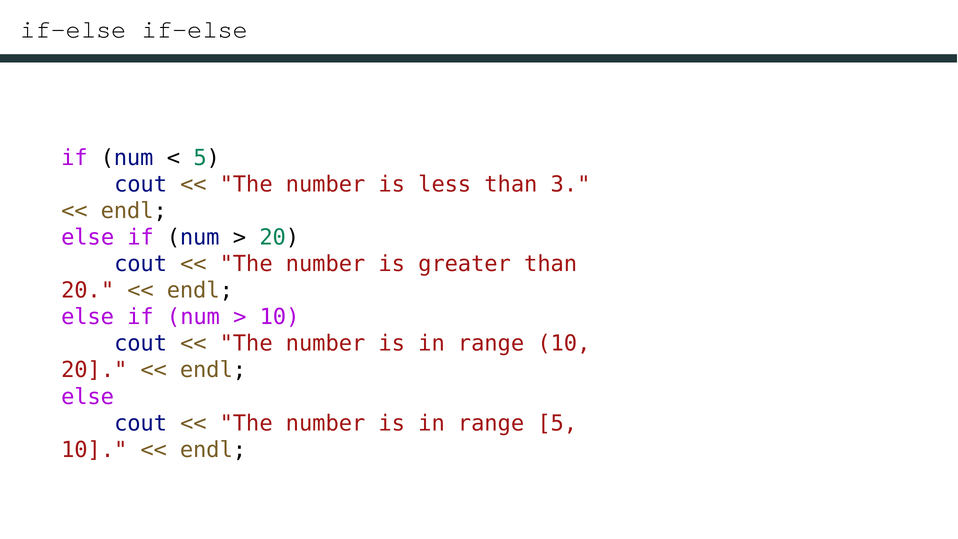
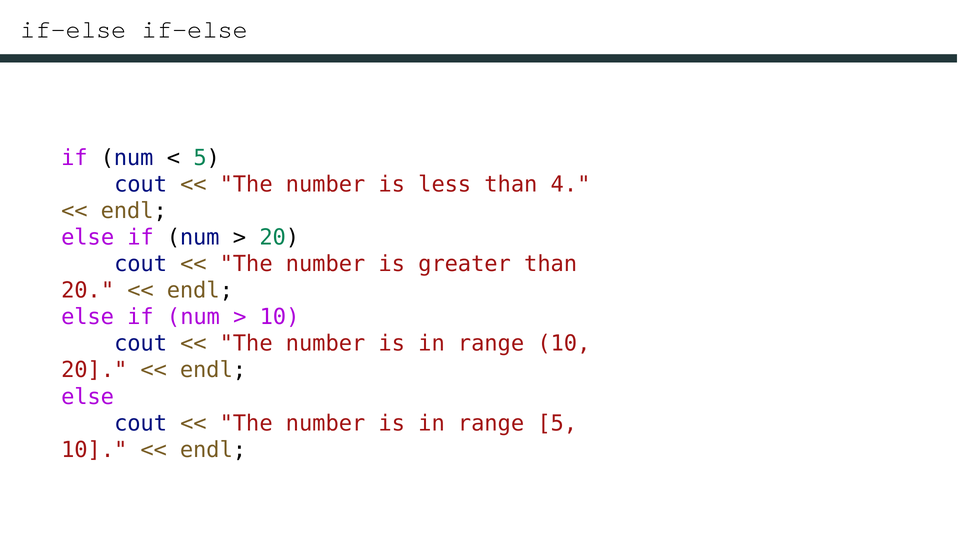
3: 3 -> 4 (571, 184)
